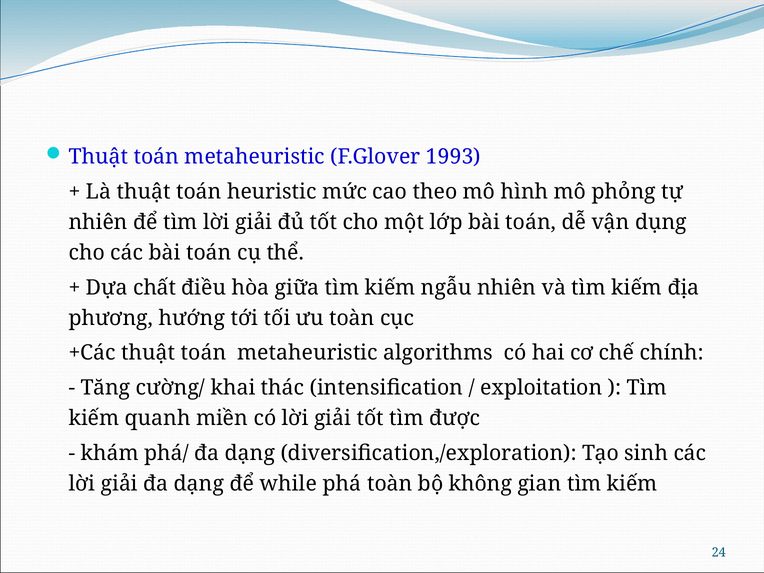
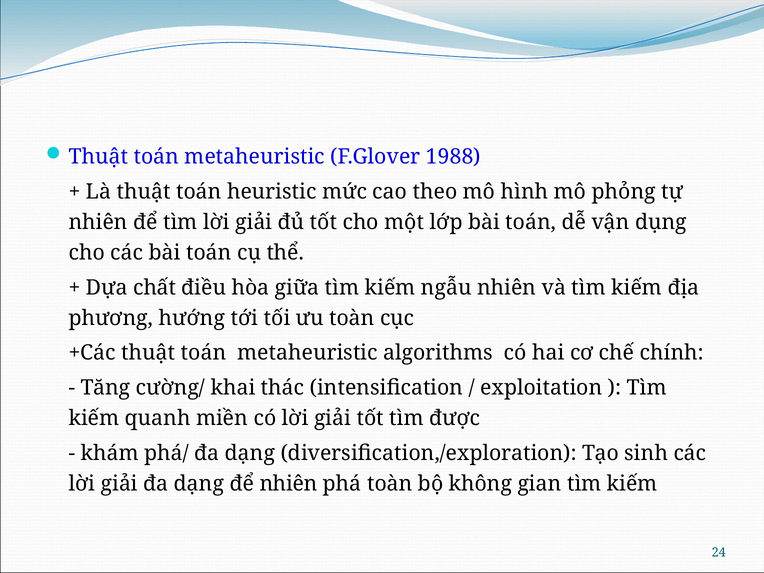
1993: 1993 -> 1988 (453, 157)
để while: while -> nhiên (289, 484)
